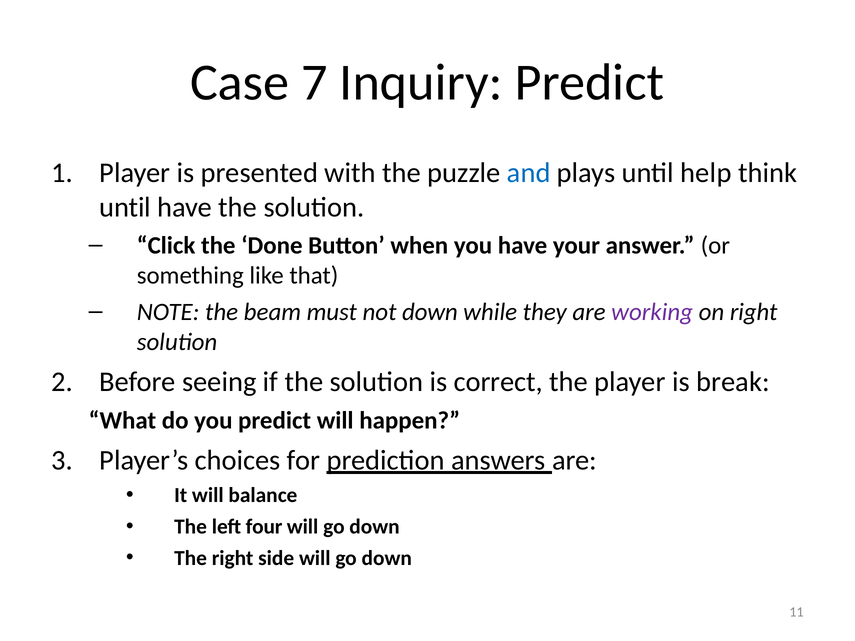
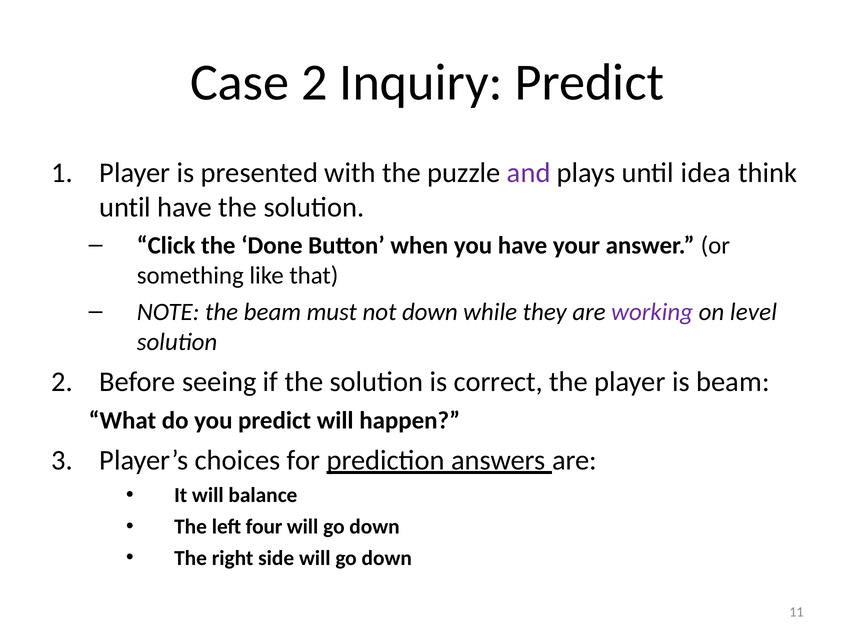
Case 7: 7 -> 2 (314, 83)
and colour: blue -> purple (529, 173)
help: help -> idea (706, 173)
on right: right -> level (753, 312)
is break: break -> beam (733, 382)
